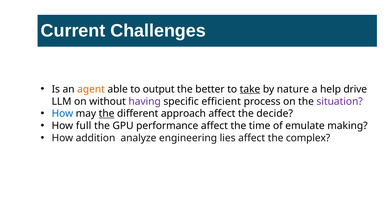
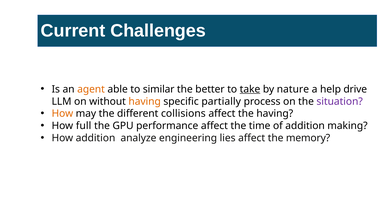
output: output -> similar (159, 89)
having colour: purple -> orange (145, 101)
efficient: efficient -> partially (221, 101)
How colour: blue -> orange (62, 114)
the underline: present -> none (107, 114)
approach: approach -> collisions (183, 114)
the decide: decide -> having (275, 114)
of emulate: emulate -> addition (305, 126)
complex: complex -> memory (308, 138)
